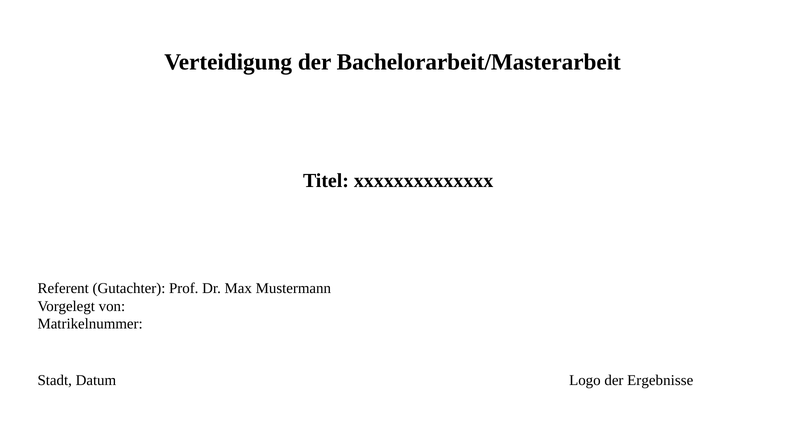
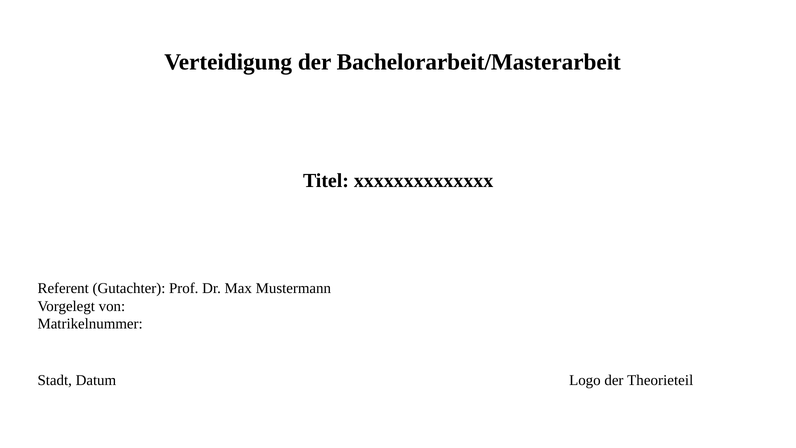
Ergebnisse: Ergebnisse -> Theorieteil (660, 380)
